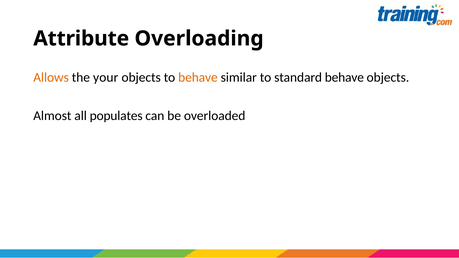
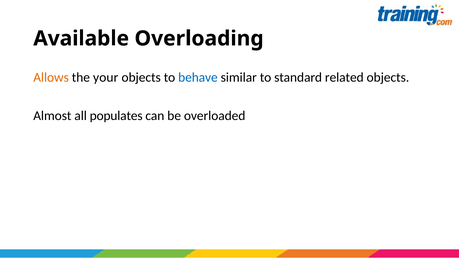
Attribute: Attribute -> Available (81, 39)
behave colour: orange -> blue (198, 78)
standard behave: behave -> related (344, 78)
